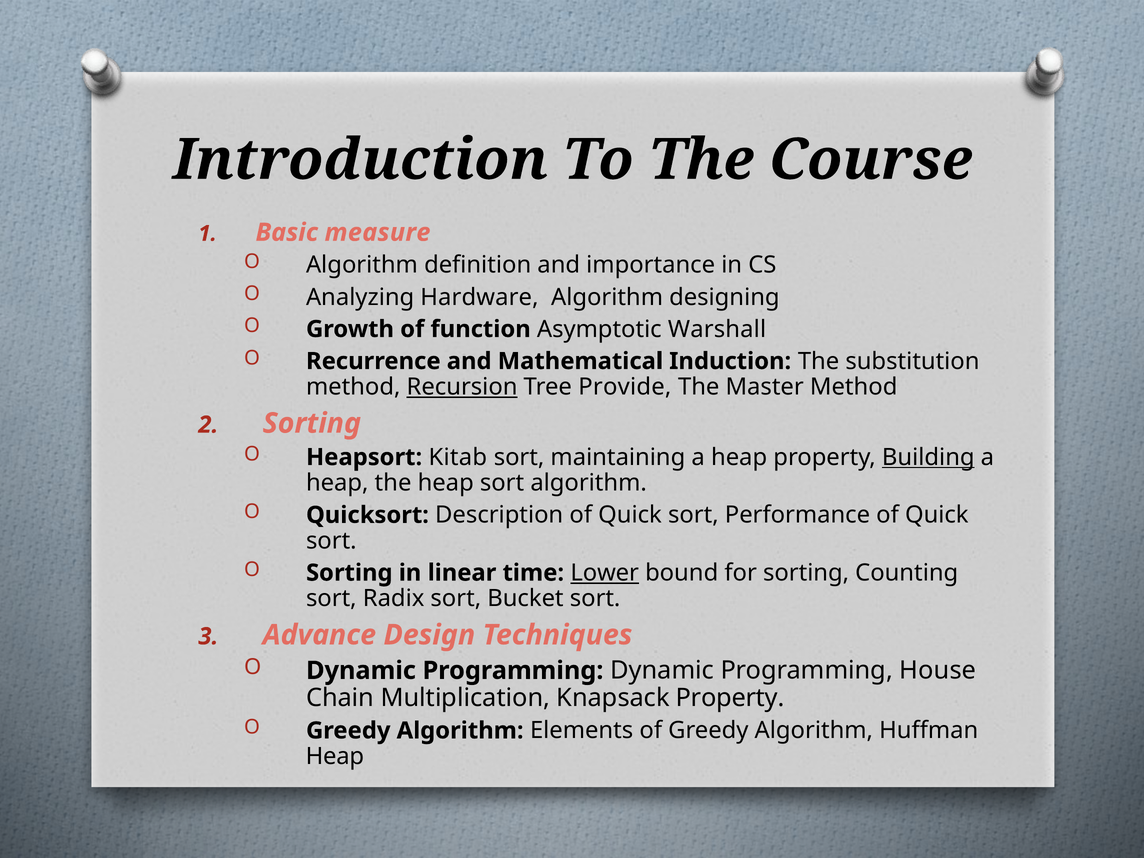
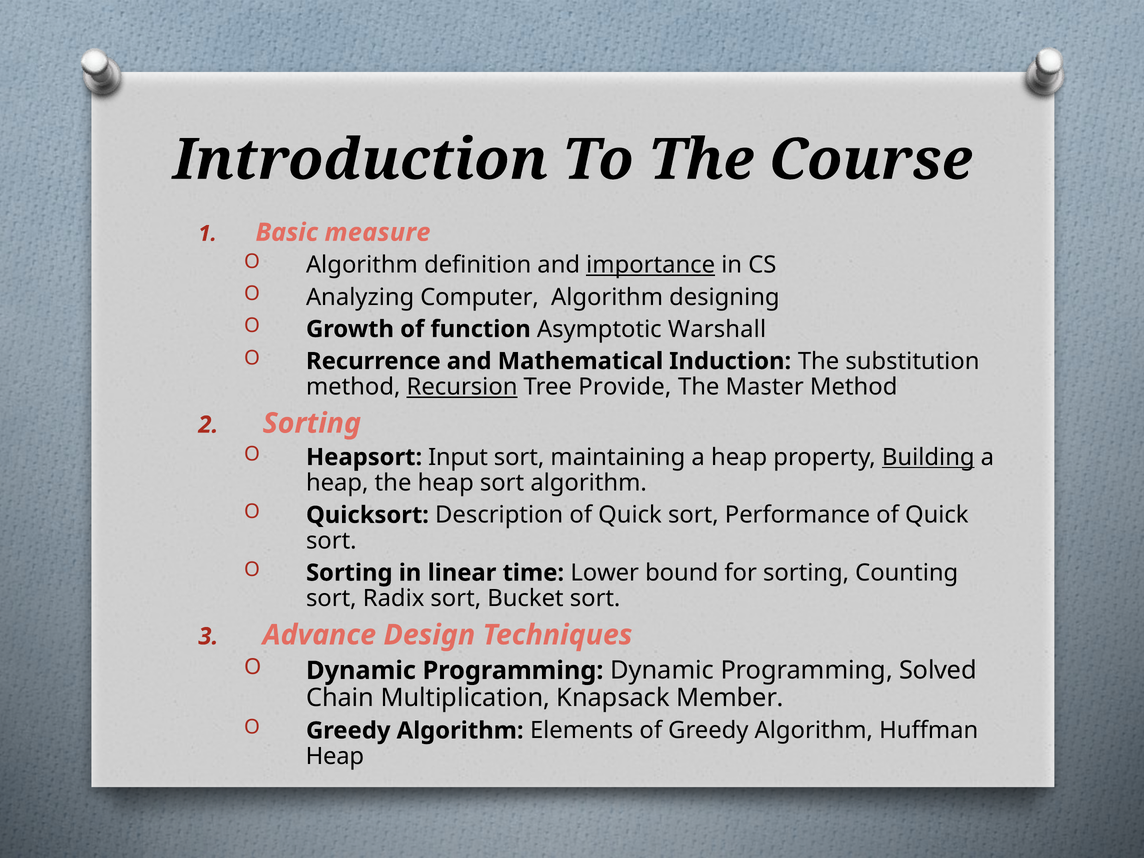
importance underline: none -> present (651, 265)
Hardware: Hardware -> Computer (480, 297)
Kitab: Kitab -> Input (458, 457)
Lower underline: present -> none (605, 573)
House: House -> Solved (938, 671)
Knapsack Property: Property -> Member (730, 698)
